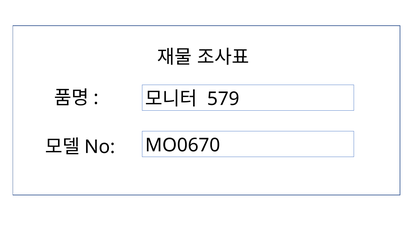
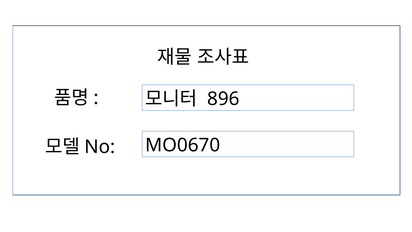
579: 579 -> 896 (223, 99)
